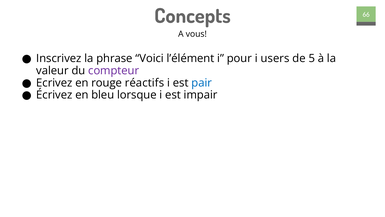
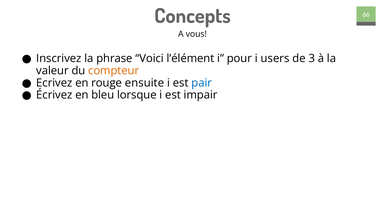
5: 5 -> 3 (312, 58)
compteur colour: purple -> orange (114, 71)
réactifs: réactifs -> ensuite (145, 83)
